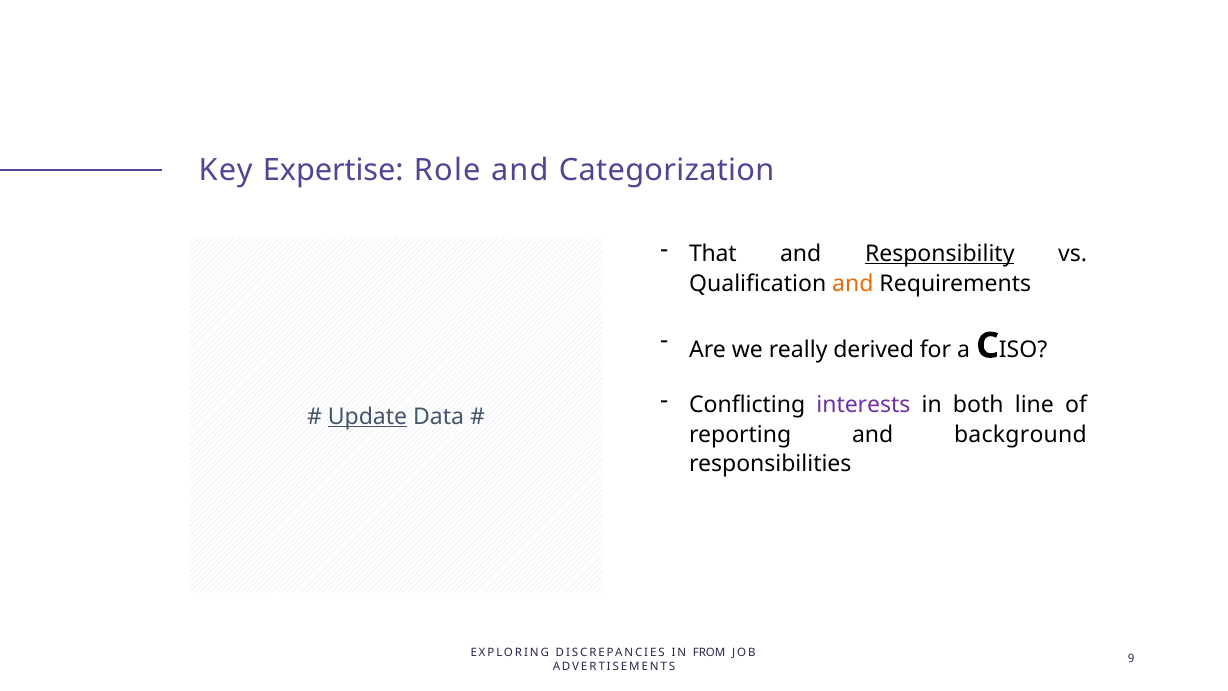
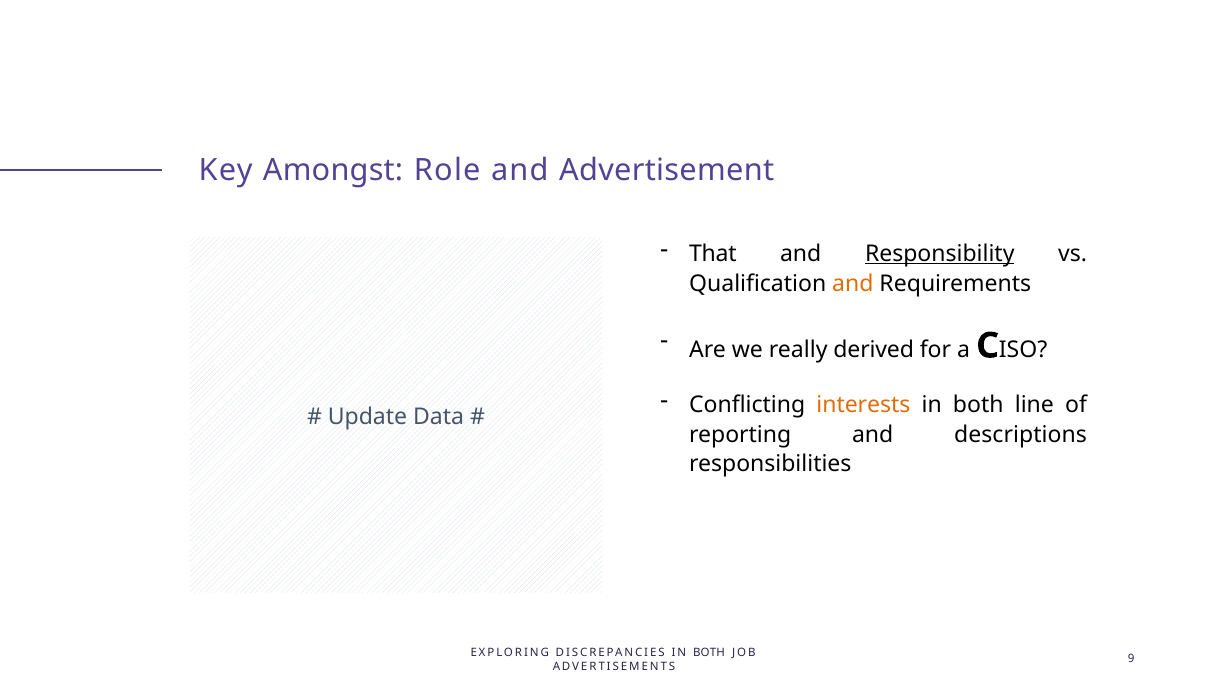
Expertise: Expertise -> Amongst (333, 170)
Categorization: Categorization -> Advertisement (667, 170)
interests colour: purple -> orange (863, 405)
Update underline: present -> none (368, 416)
background: background -> descriptions (1021, 434)
DISCREPANCIES IN FROM: FROM -> BOTH (709, 652)
